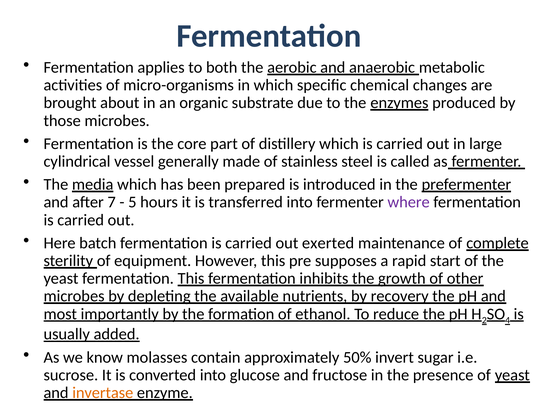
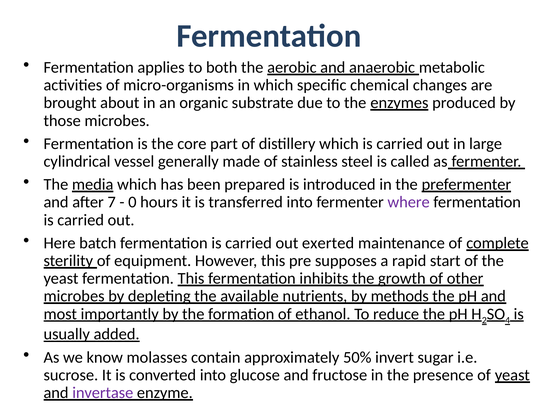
5: 5 -> 0 (132, 202)
recovery: recovery -> methods (400, 297)
invertase colour: orange -> purple (103, 393)
